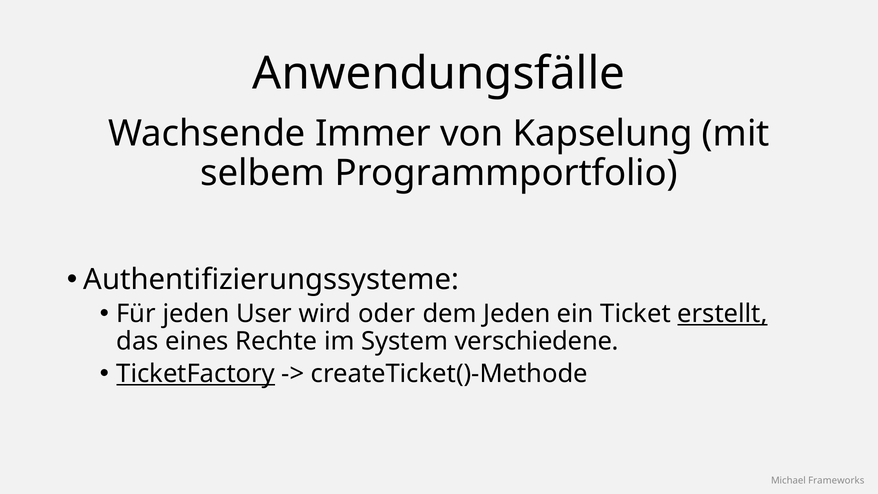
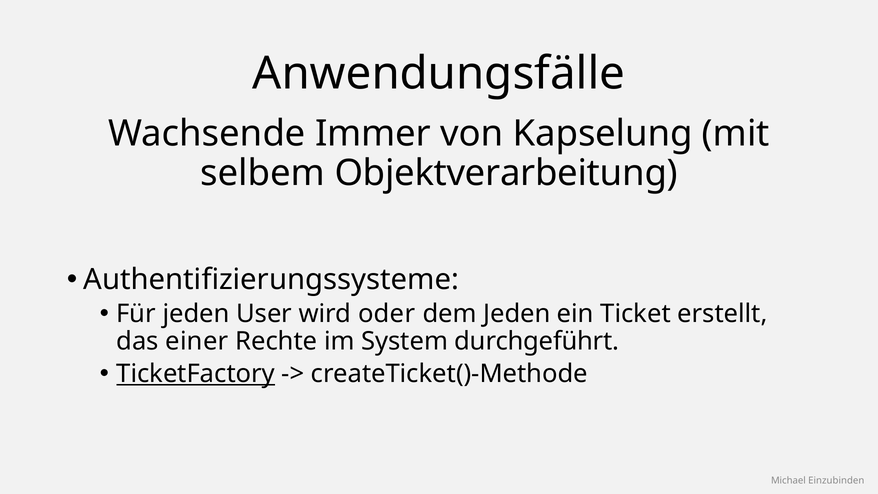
Programmportfolio: Programmportfolio -> Objektverarbeitung (506, 173)
erstellt underline: present -> none (722, 314)
eines: eines -> einer (197, 341)
verschiedene: verschiedene -> durchgeführt (537, 341)
Frameworks: Frameworks -> Einzubinden (836, 481)
